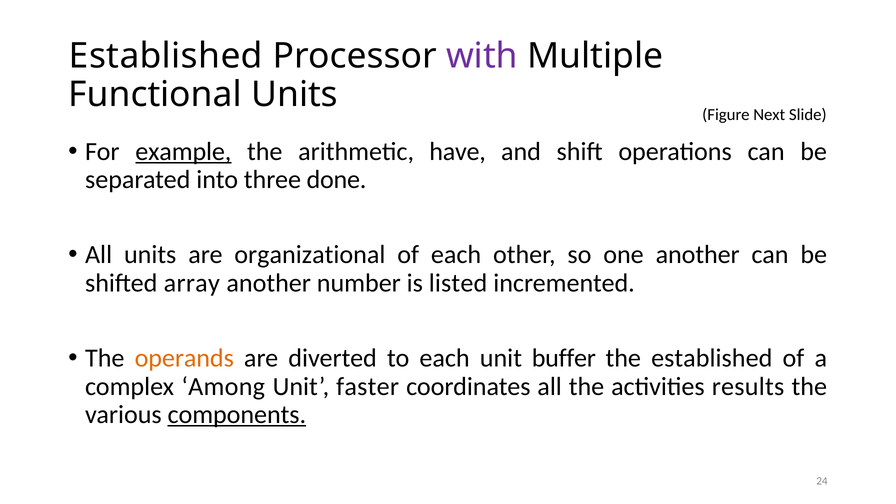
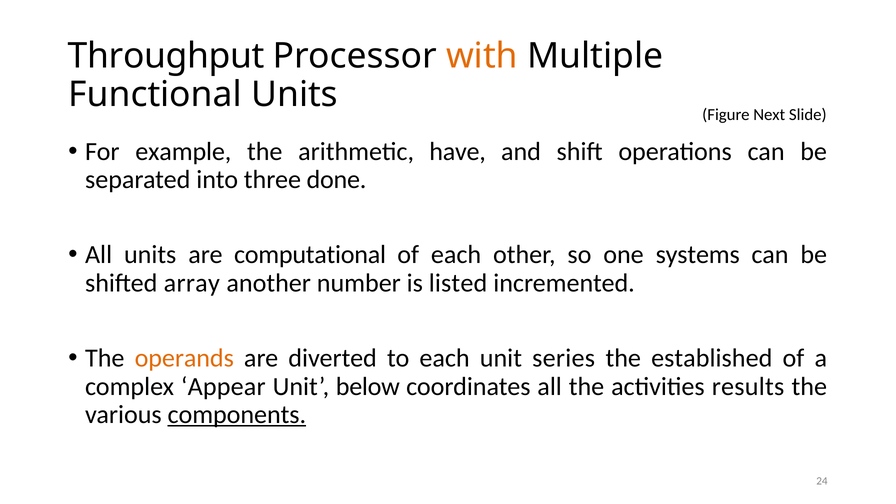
Established: Established -> Throughput (166, 56)
with colour: purple -> orange (482, 56)
example underline: present -> none (183, 151)
organizational: organizational -> computational (310, 255)
one another: another -> systems (698, 255)
buffer: buffer -> series (564, 358)
Among: Among -> Appear (223, 386)
faster: faster -> below (368, 386)
